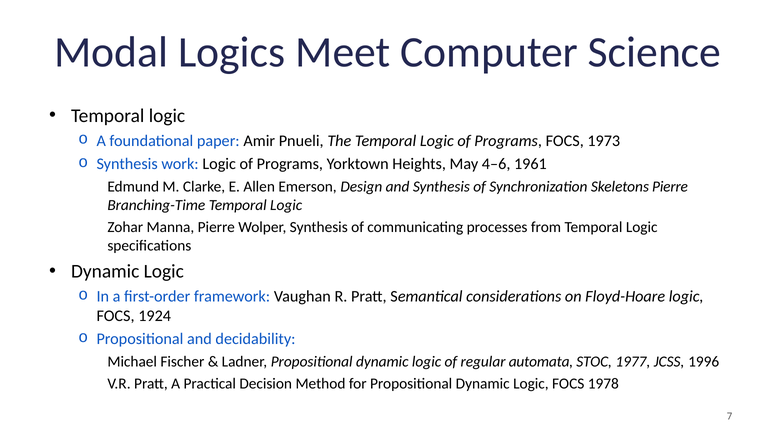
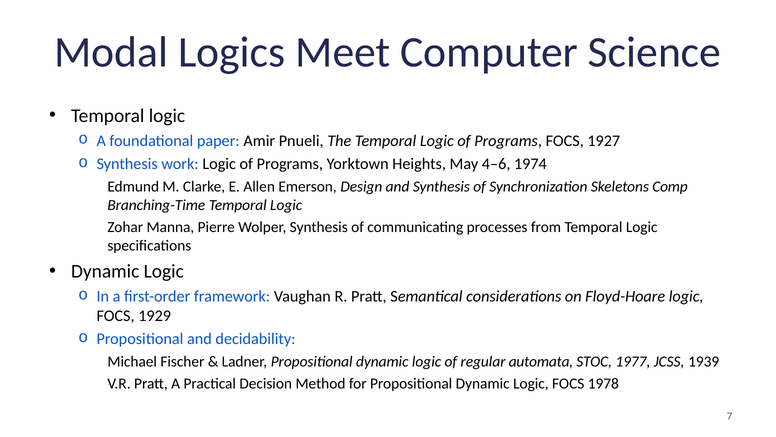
1973: 1973 -> 1927 (604, 141)
1961: 1961 -> 1974 (530, 164)
Skeletons Pierre: Pierre -> Comp (670, 186)
1924: 1924 -> 1929 (155, 315)
1996: 1996 -> 1939 (704, 361)
